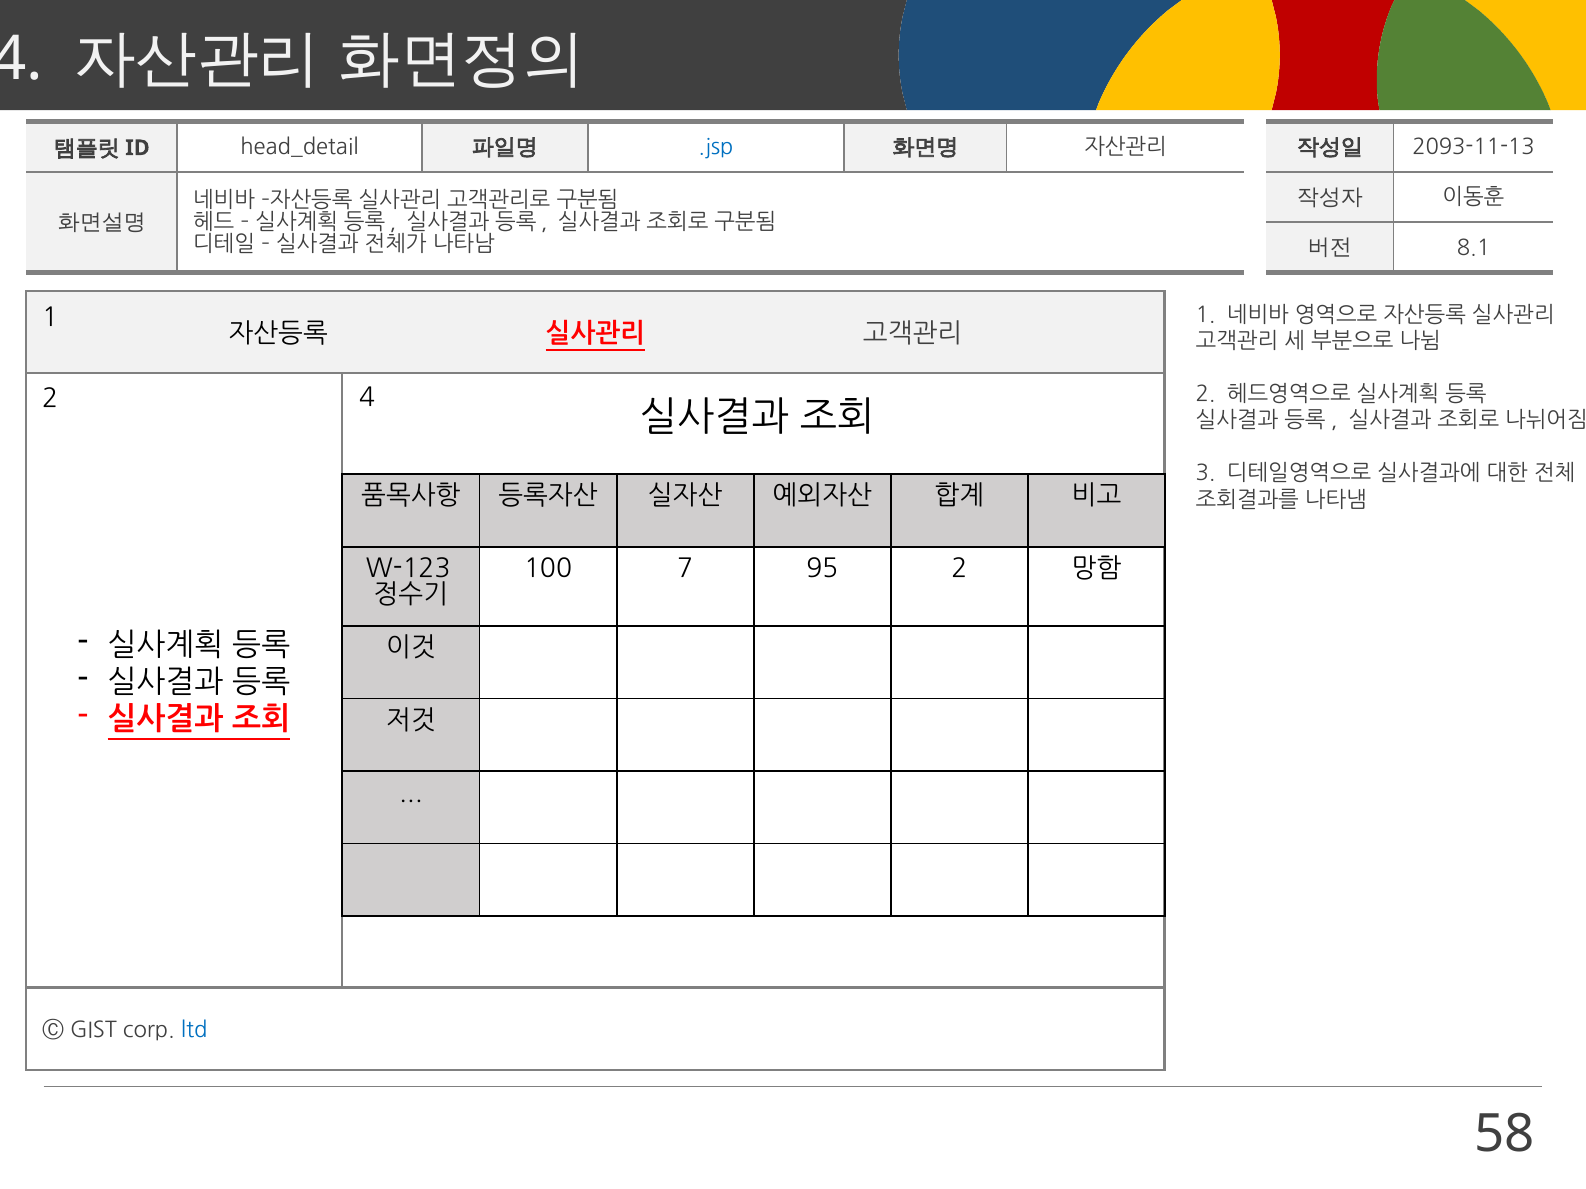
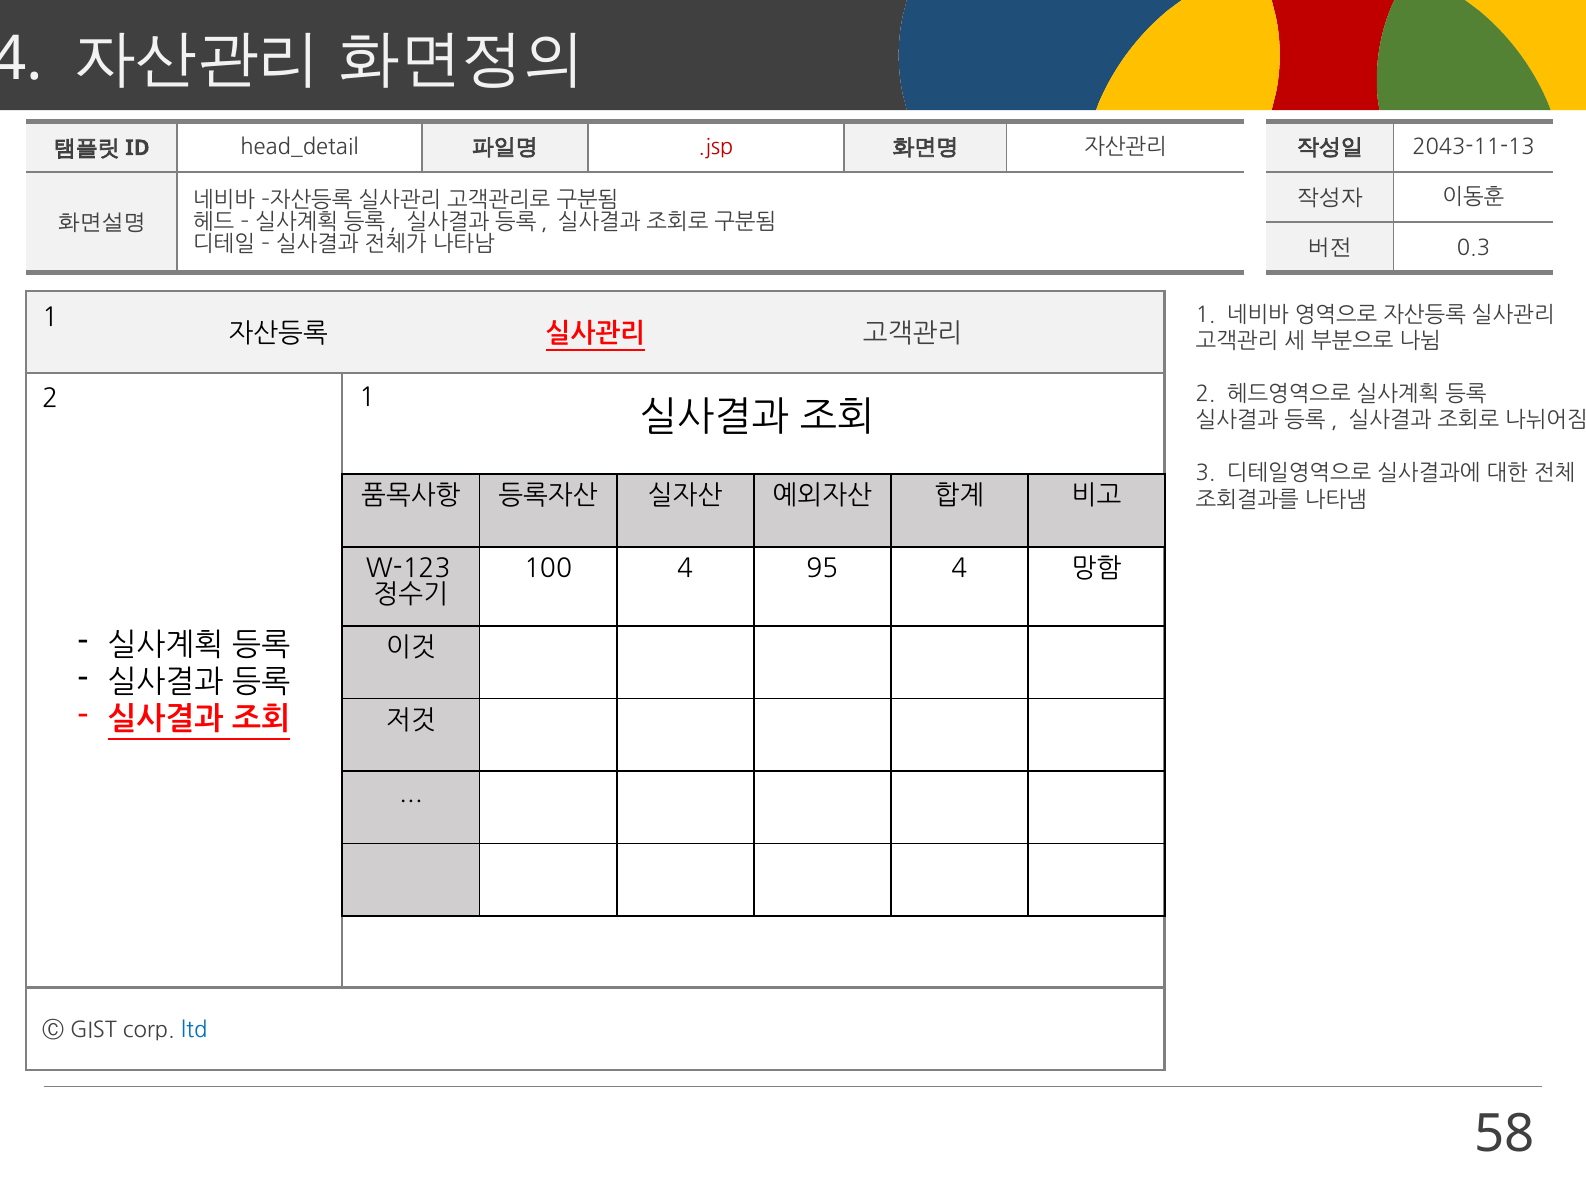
.jsp colour: blue -> red (716, 147)
2093-11-13: 2093-11-13 -> 2043-11-13 (1473, 147)
8.1: 8.1 -> 0.3 (1474, 248)
2 4: 4 -> 1 (367, 398)
100 7: 7 -> 4 (685, 569)
95 2: 2 -> 4 (959, 569)
